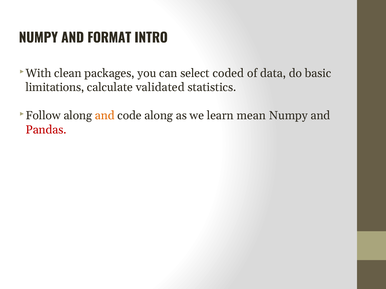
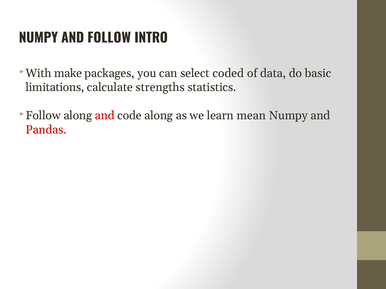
AND FORMAT: FORMAT -> FOLLOW (109, 38)
clean: clean -> make (68, 73)
validated: validated -> strengths (160, 87)
and colour: orange -> red (105, 116)
